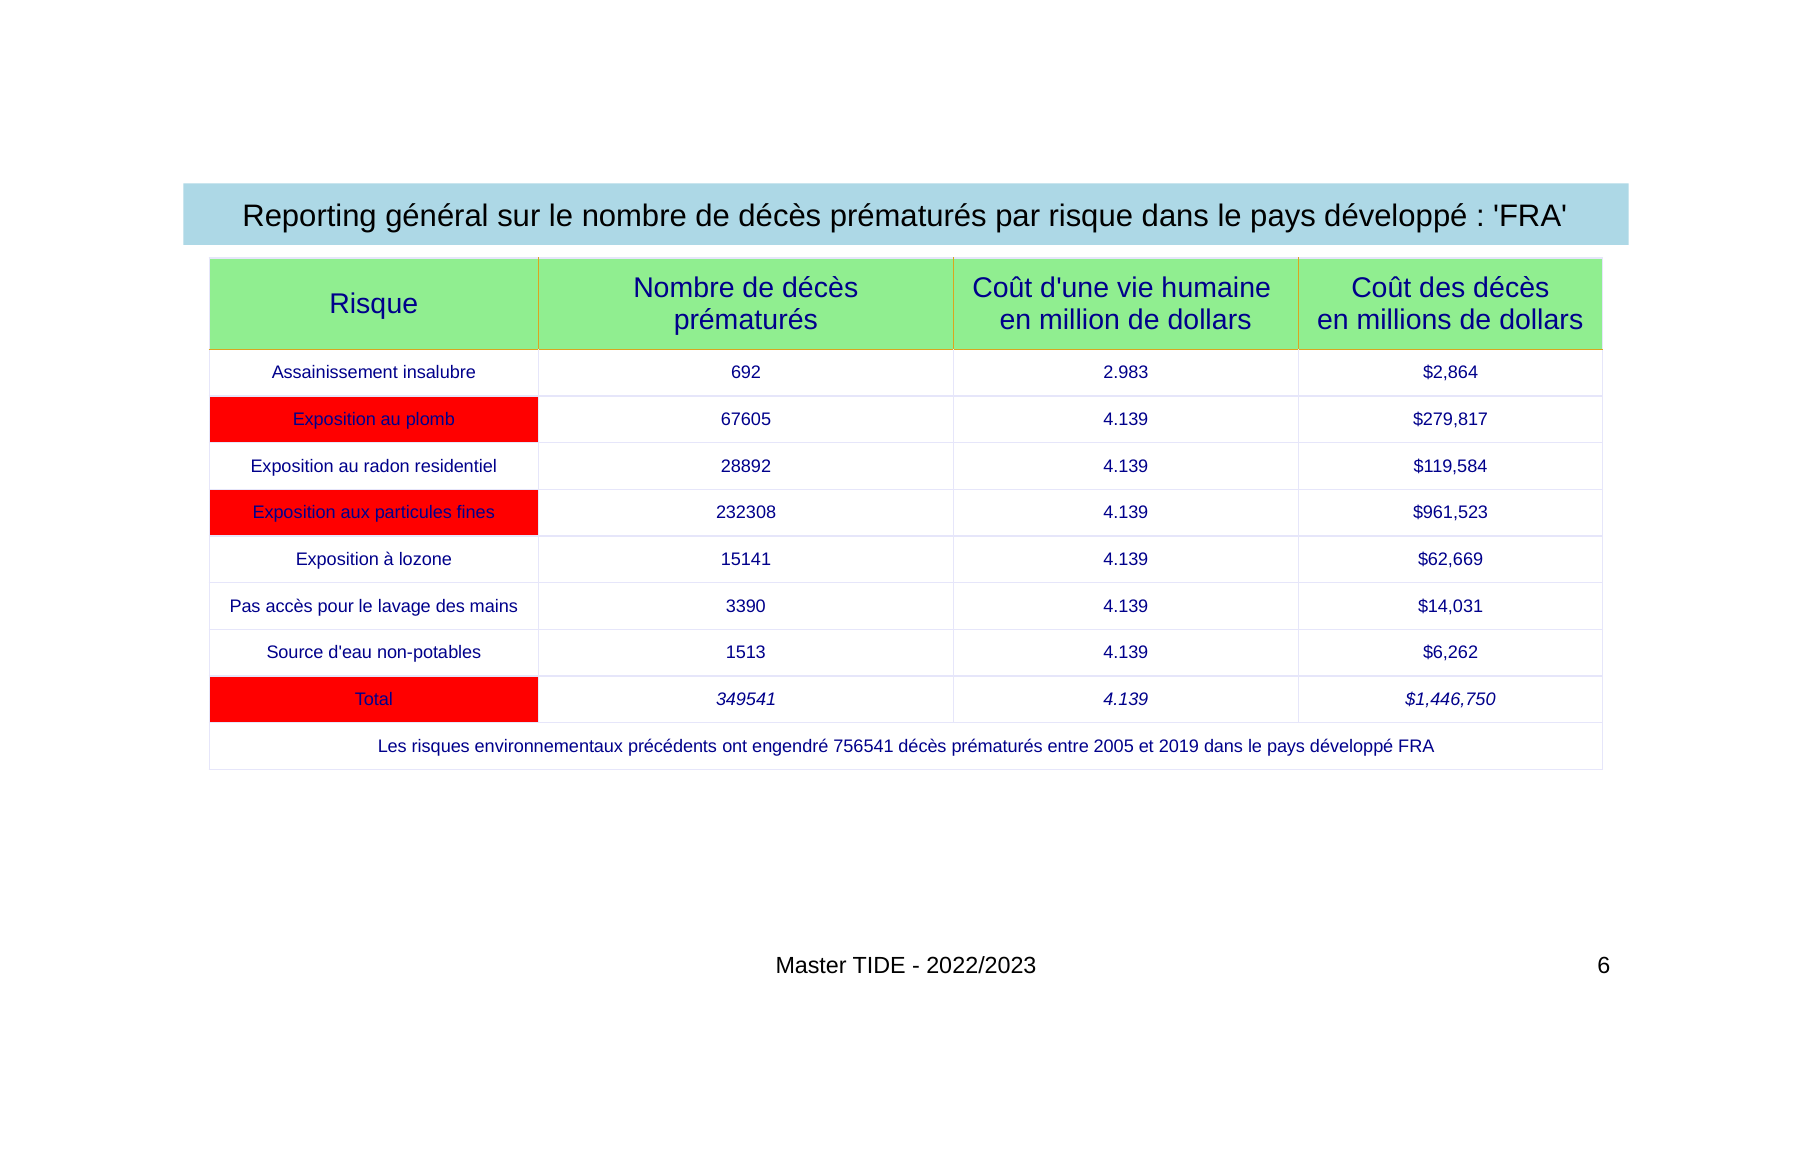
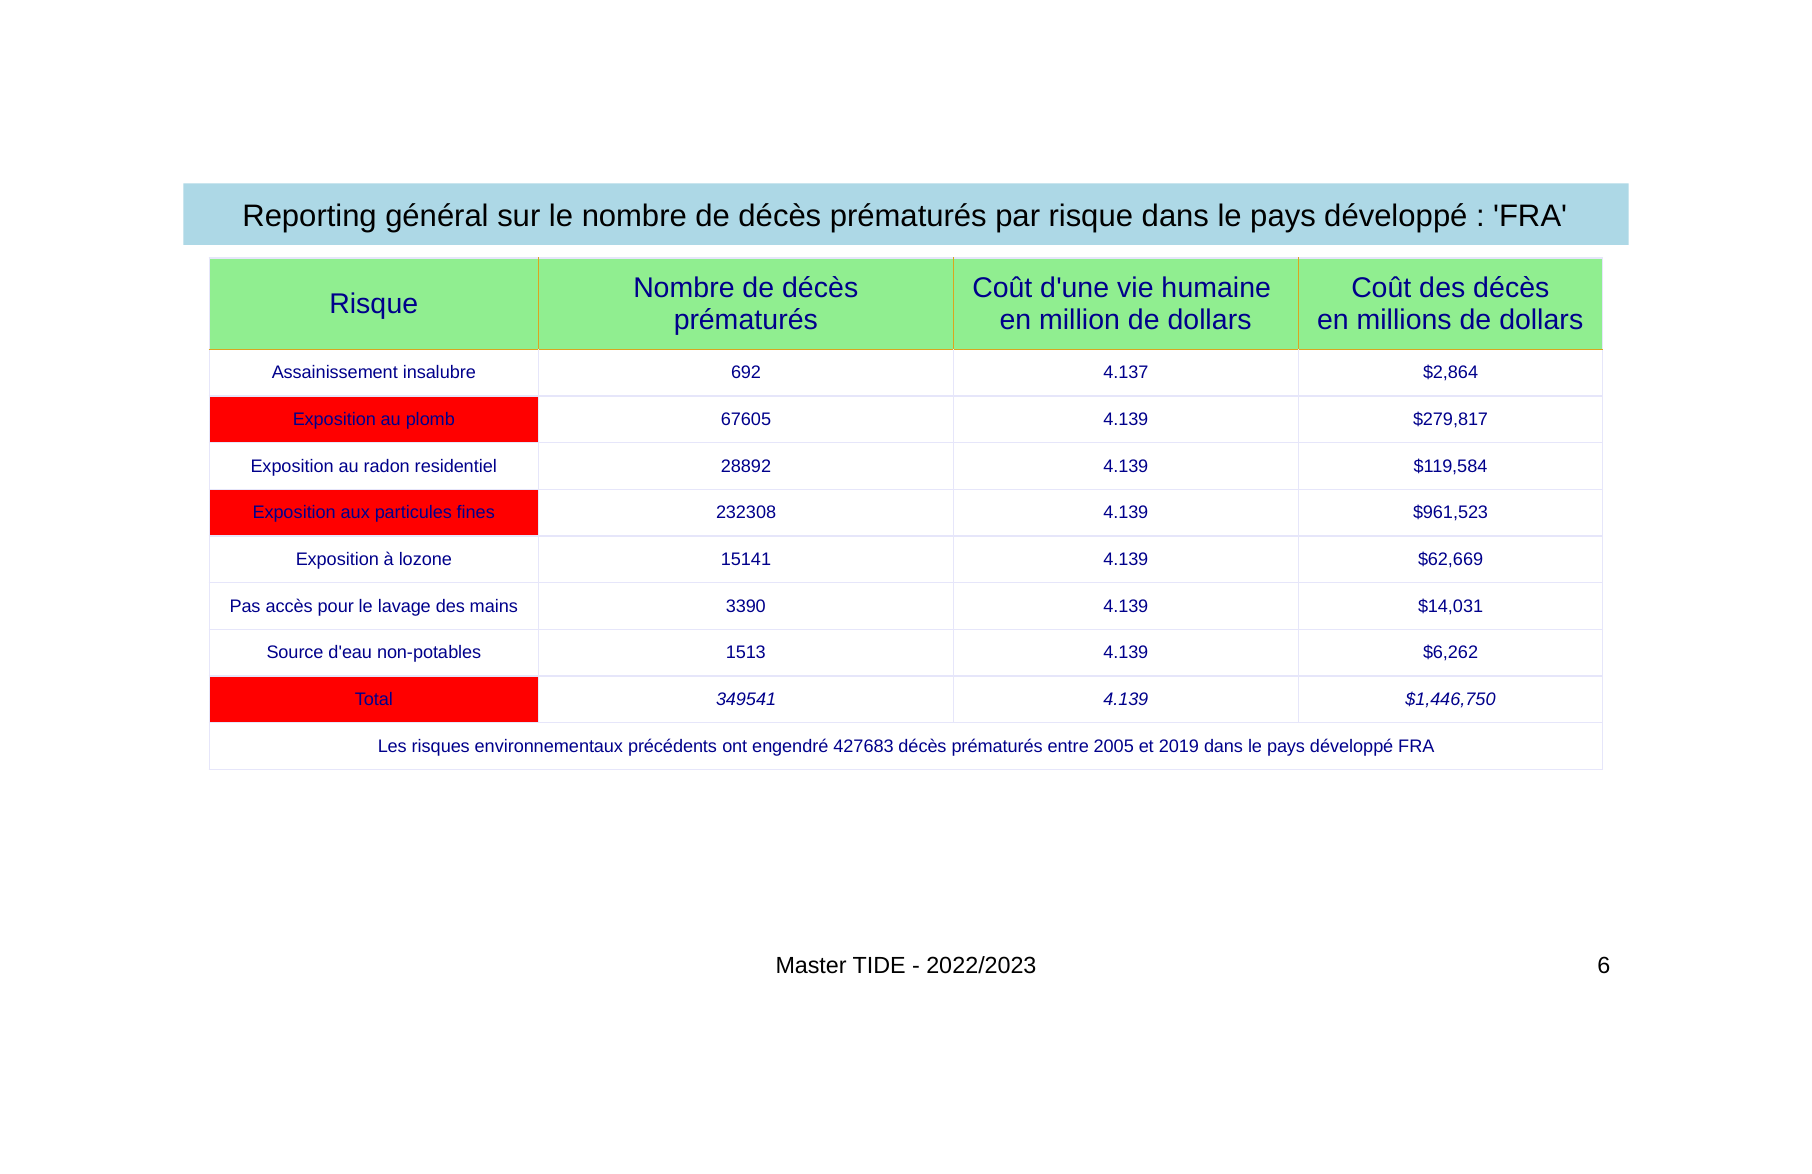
2.983: 2.983 -> 4.137 (1126, 373)
756541: 756541 -> 427683 (864, 746)
